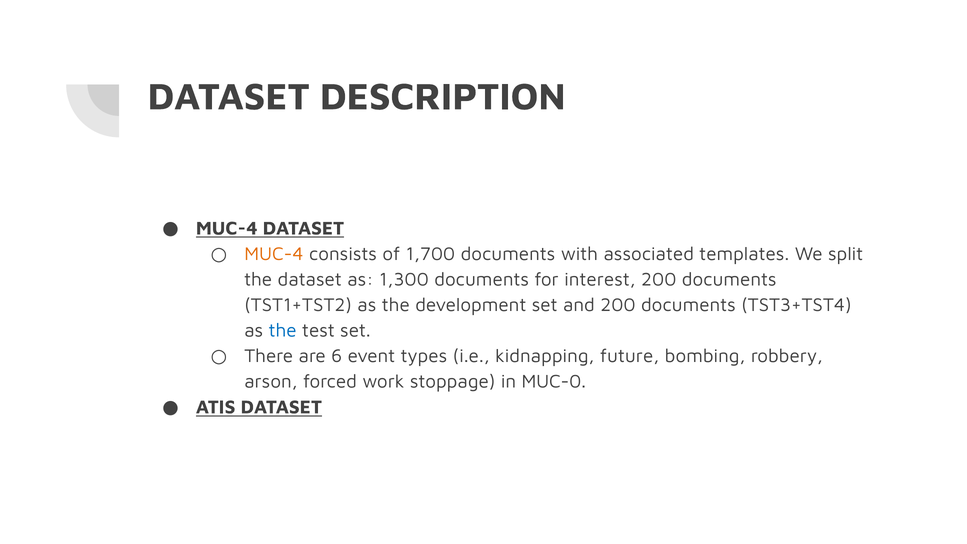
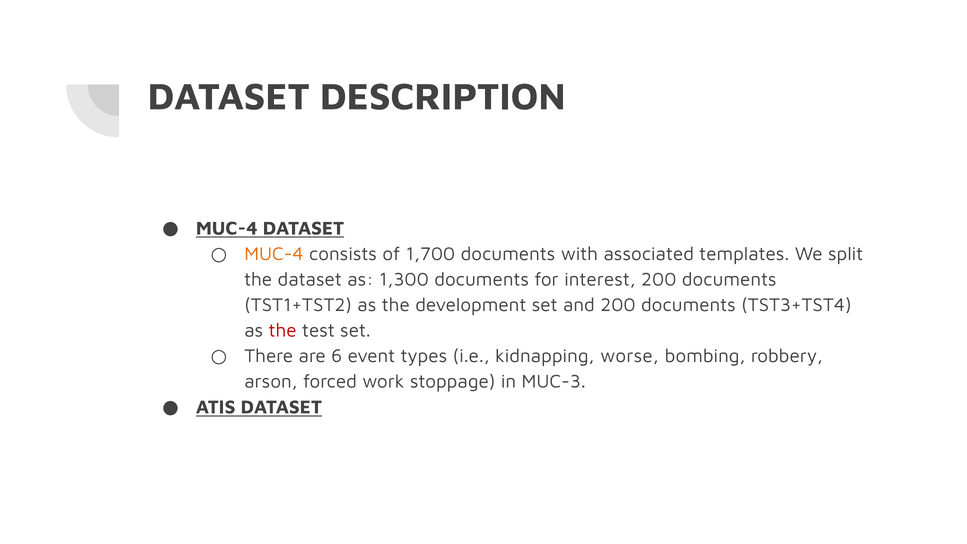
the colour: blue -> red (283, 330)
future: future -> worse (630, 356)
MUC-0: MUC-0 -> MUC-3 (554, 382)
